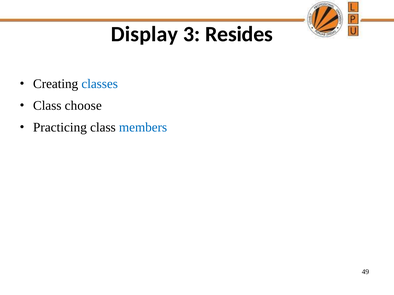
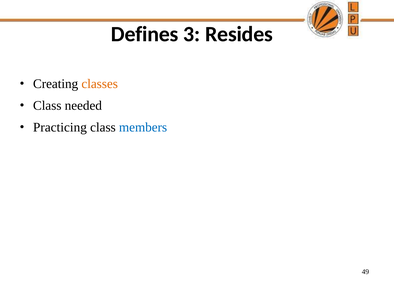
Display: Display -> Defines (145, 34)
classes colour: blue -> orange (100, 84)
choose: choose -> needed (83, 106)
